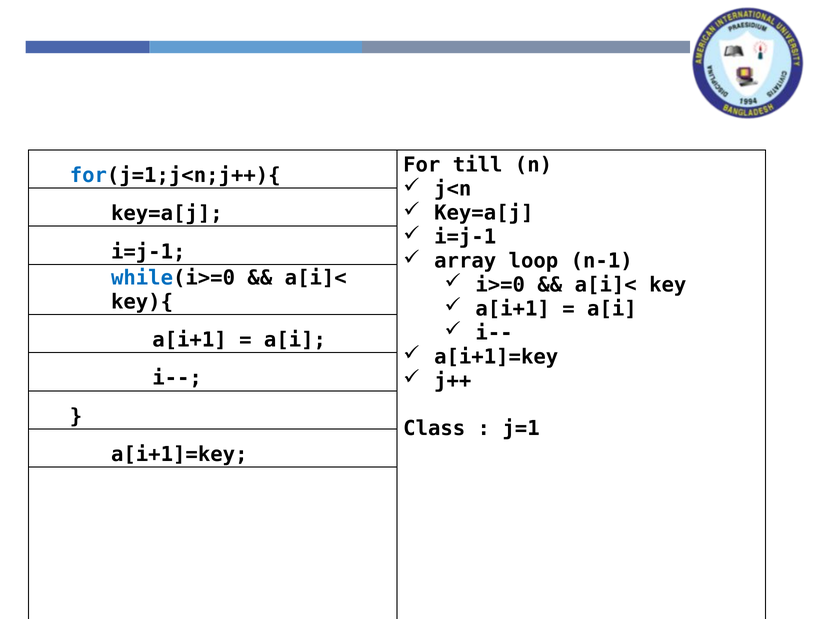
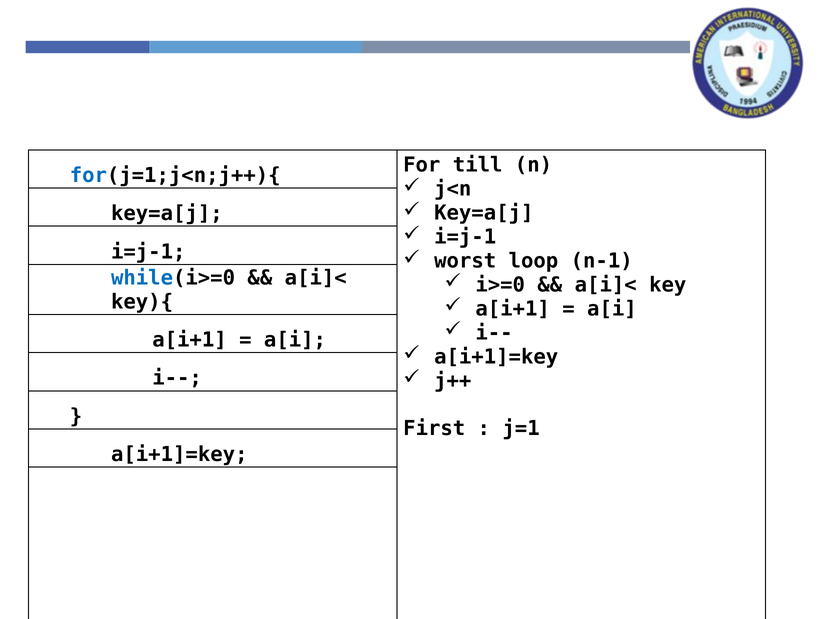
array: array -> worst (465, 261)
Class: Class -> First (434, 428)
